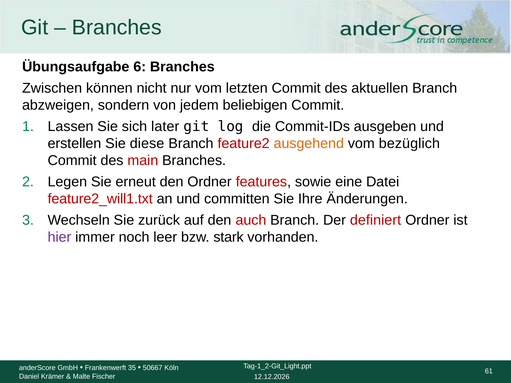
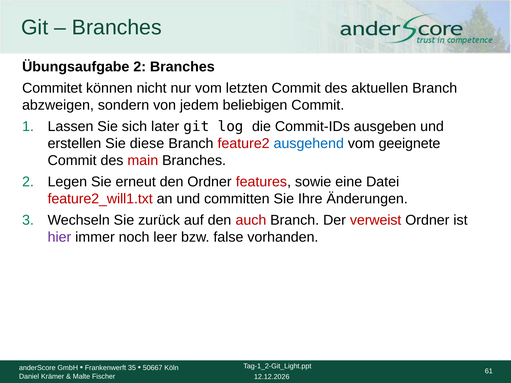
Übungsaufgabe 6: 6 -> 2 (140, 67)
Zwischen: Zwischen -> Commitet (52, 88)
ausgehend colour: orange -> blue (309, 144)
bezüglich: bezüglich -> geeignete (409, 144)
definiert: definiert -> verweist (376, 220)
stark: stark -> false (228, 237)
